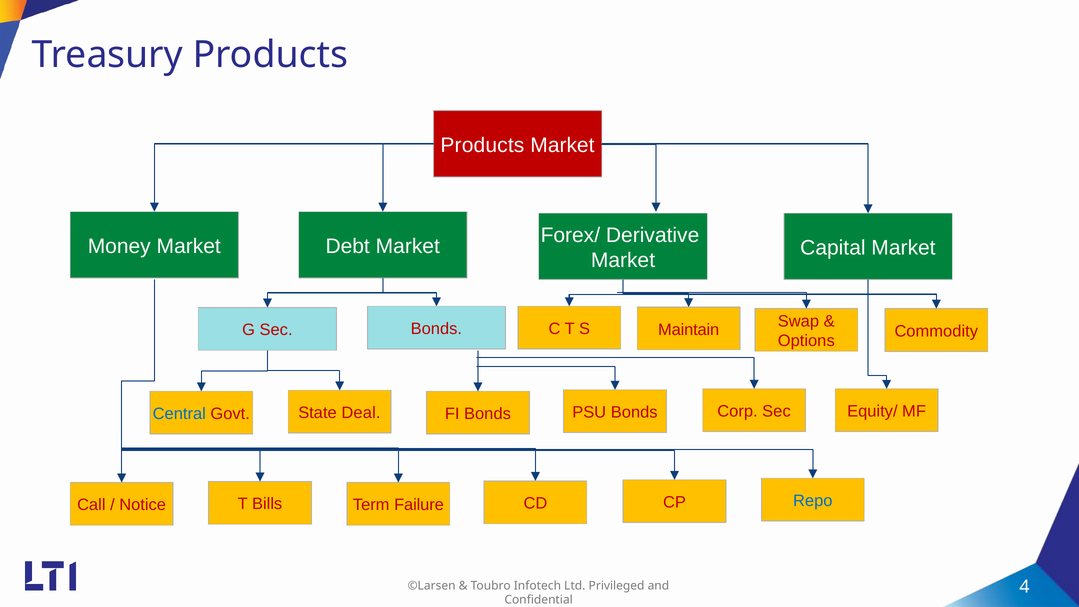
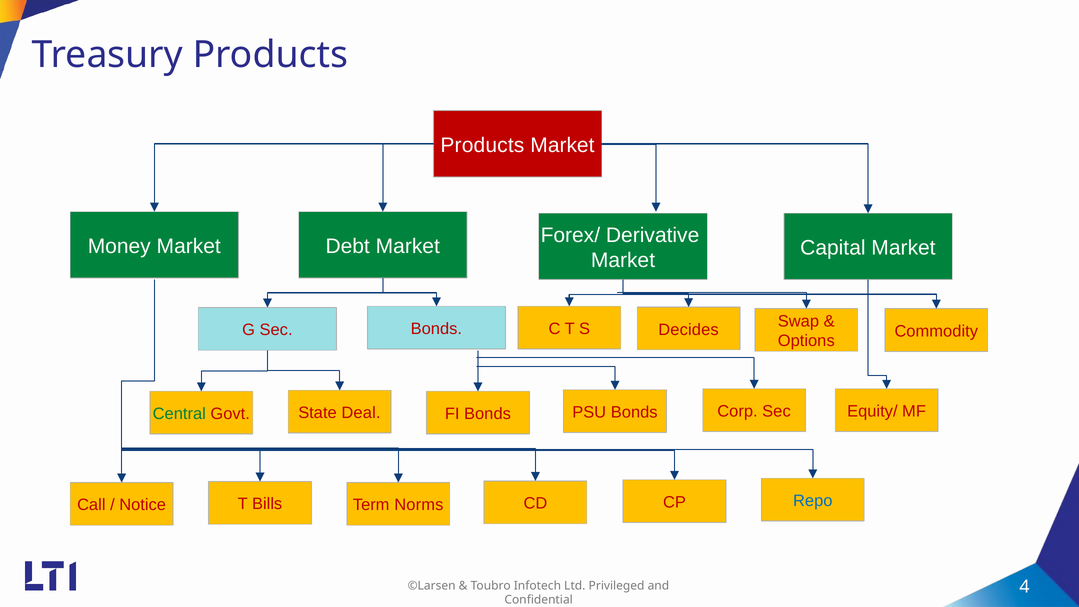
Maintain: Maintain -> Decides (688, 330)
Central colour: blue -> green (179, 414)
Failure: Failure -> Norms (419, 505)
